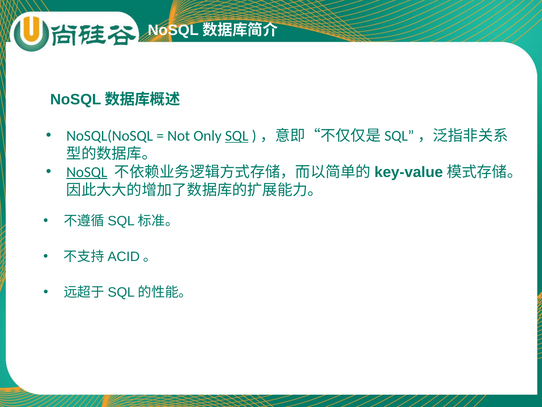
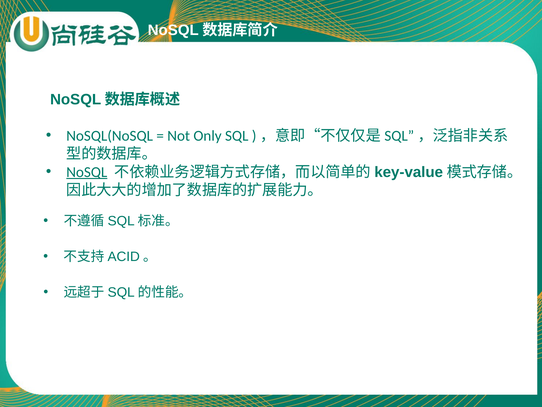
SQL underline: present -> none (237, 136)
